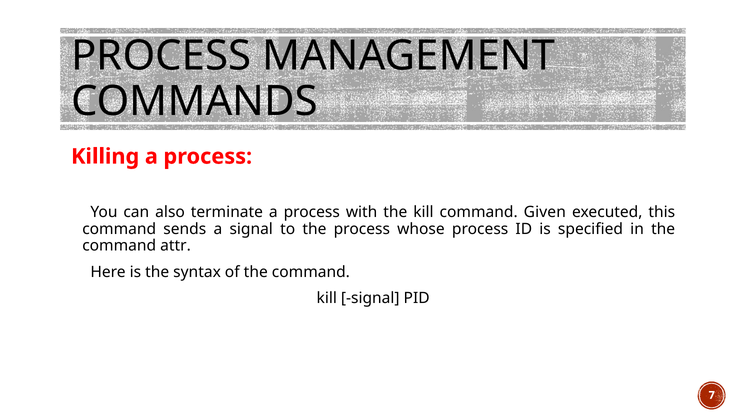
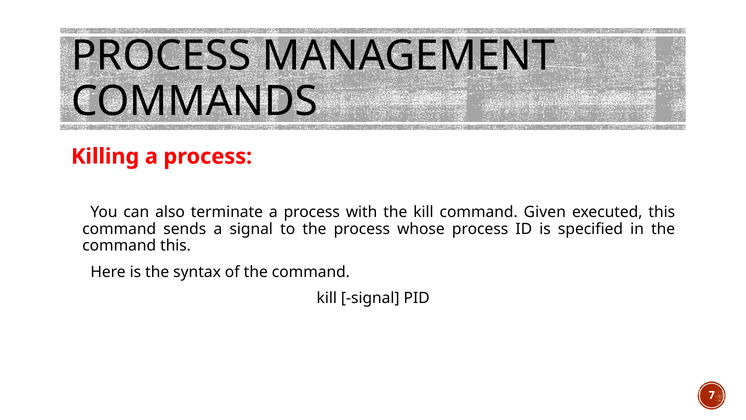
command attr: attr -> this (176, 246)
